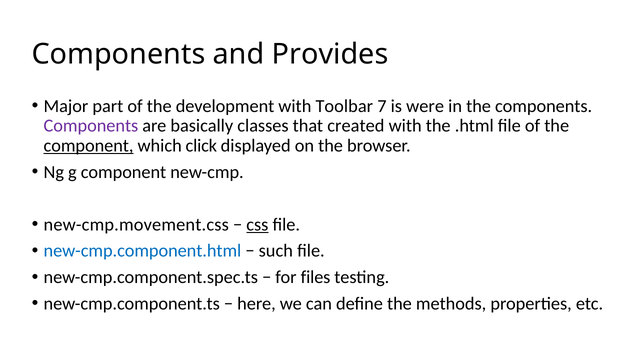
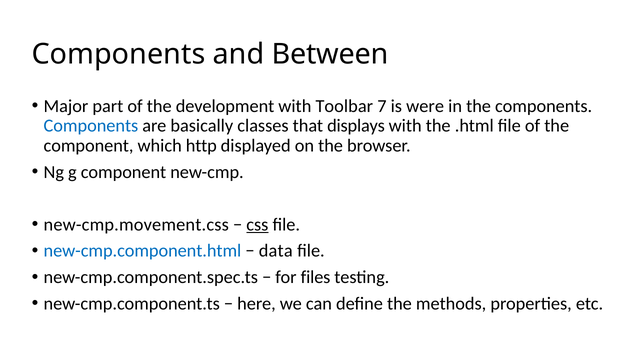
Provides: Provides -> Between (330, 54)
Components colour: purple -> blue (91, 126)
created: created -> displays (356, 126)
component underline: present -> none (89, 146)
click: click -> http (201, 146)
such: such -> data (276, 251)
